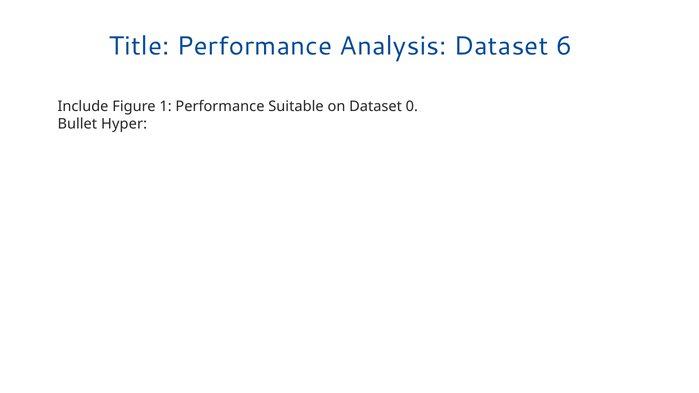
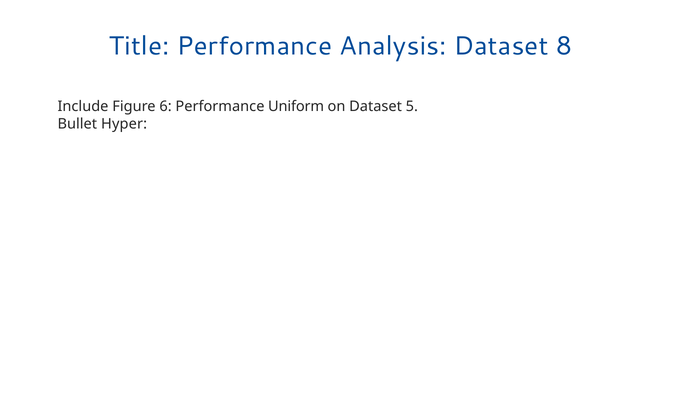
6: 6 -> 8 (564, 46)
1: 1 -> 6 (166, 107)
Suitable: Suitable -> Uniform (296, 107)
0: 0 -> 5 (412, 107)
